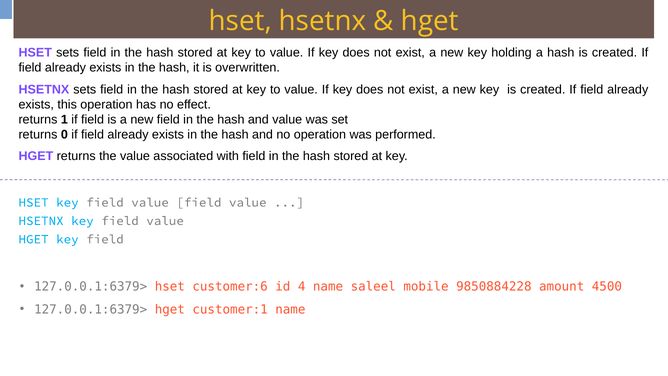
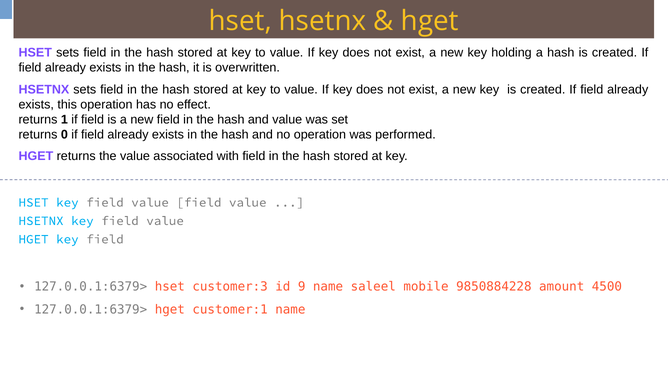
customer:6: customer:6 -> customer:3 (230, 287)
4: 4 -> 9 (302, 287)
